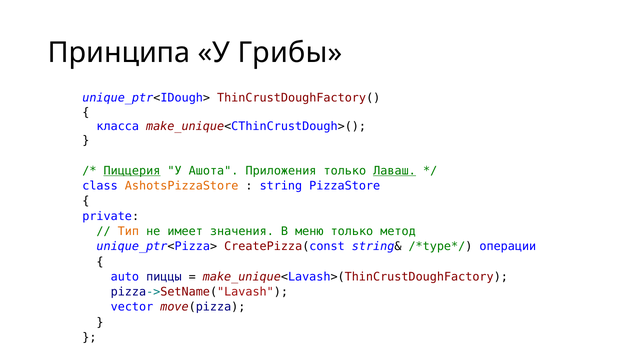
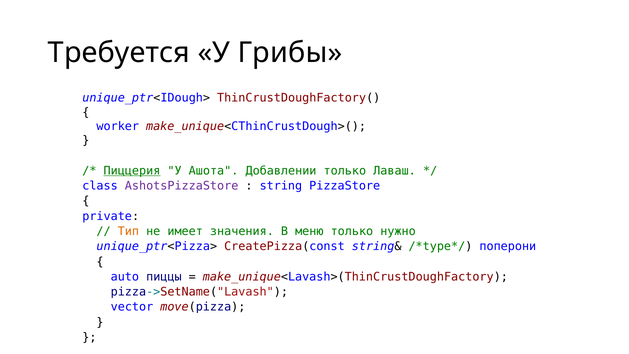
Принципа: Принципа -> Требуется (119, 53)
класса: класса -> worker (118, 126)
Приложения: Приложения -> Добавлении (281, 171)
Лаваш underline: present -> none (395, 171)
AshotsPizzaStore colour: orange -> purple (182, 186)
метод: метод -> нужно (398, 231)
операции: операции -> поперони (508, 246)
